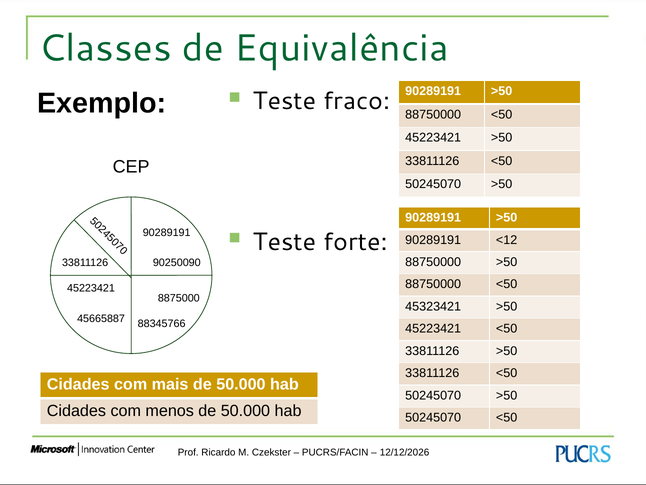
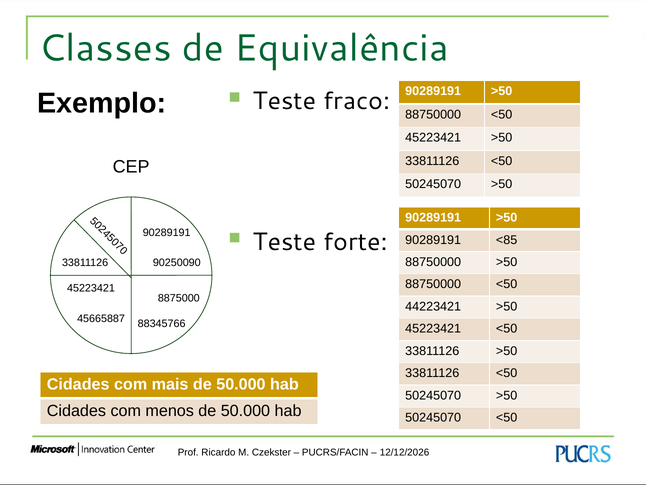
<12: <12 -> <85 (507, 240)
45323421: 45323421 -> 44223421 (433, 306)
